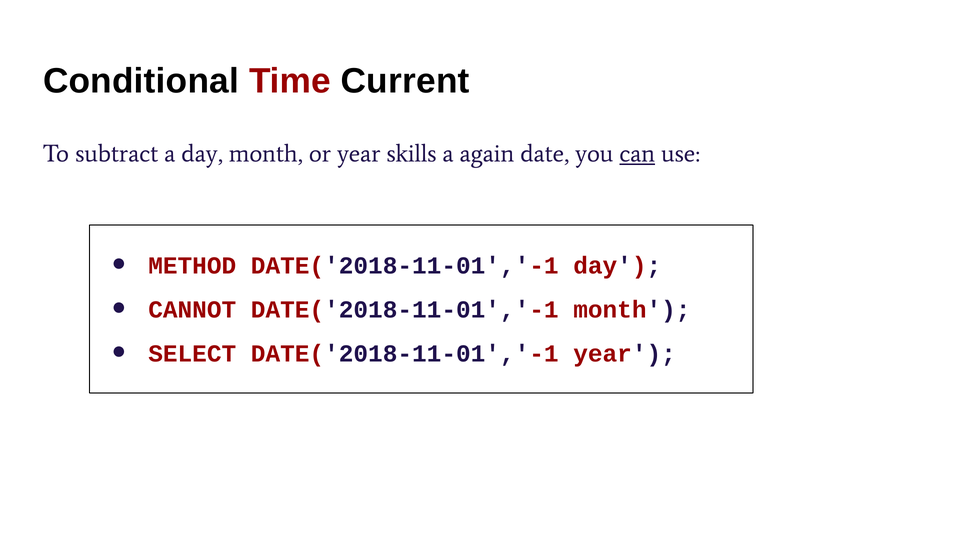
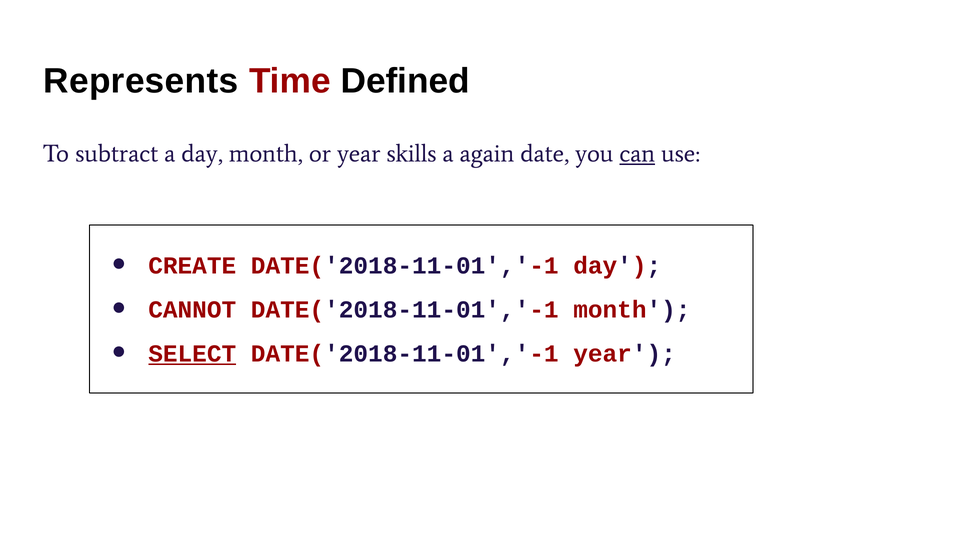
Conditional: Conditional -> Represents (141, 81)
Current: Current -> Defined (405, 81)
METHOD: METHOD -> CREATE (192, 266)
SELECT underline: none -> present (192, 354)
